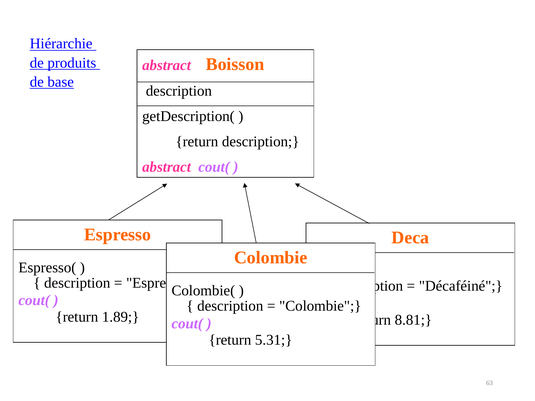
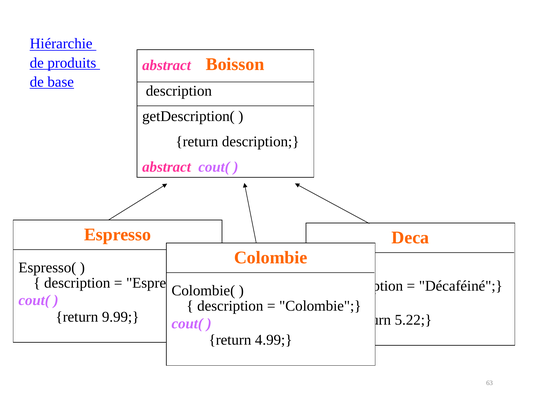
1.89: 1.89 -> 9.99 (121, 317)
8.81: 8.81 -> 5.22 (413, 320)
5.31: 5.31 -> 4.99 (274, 340)
